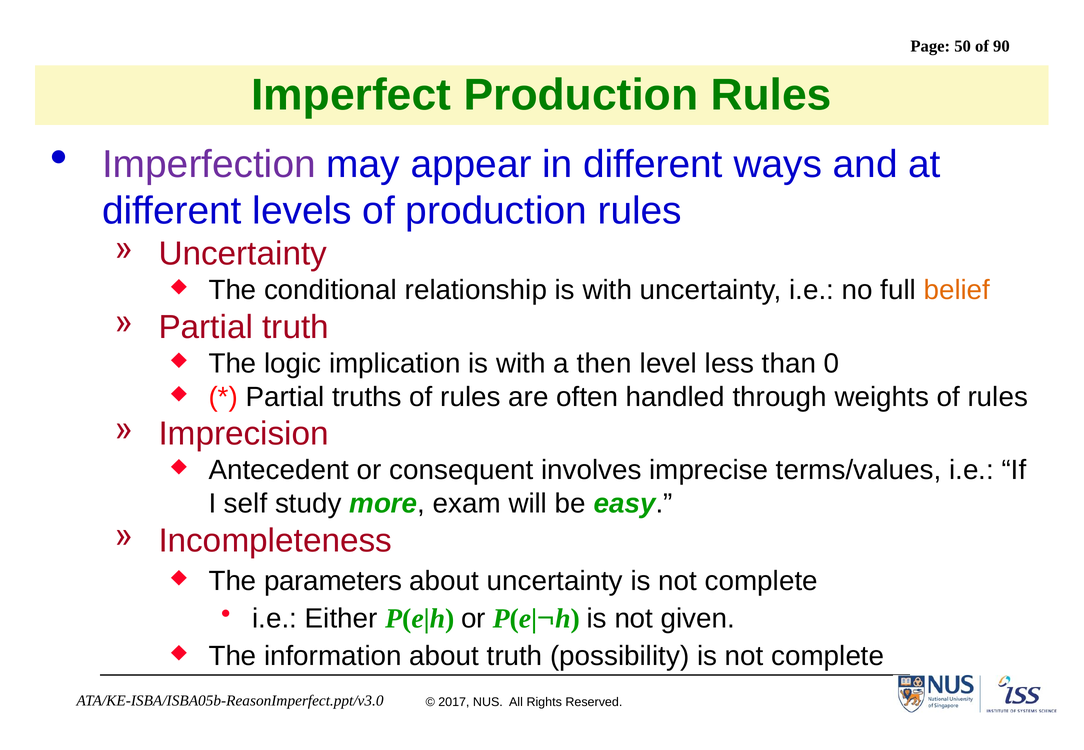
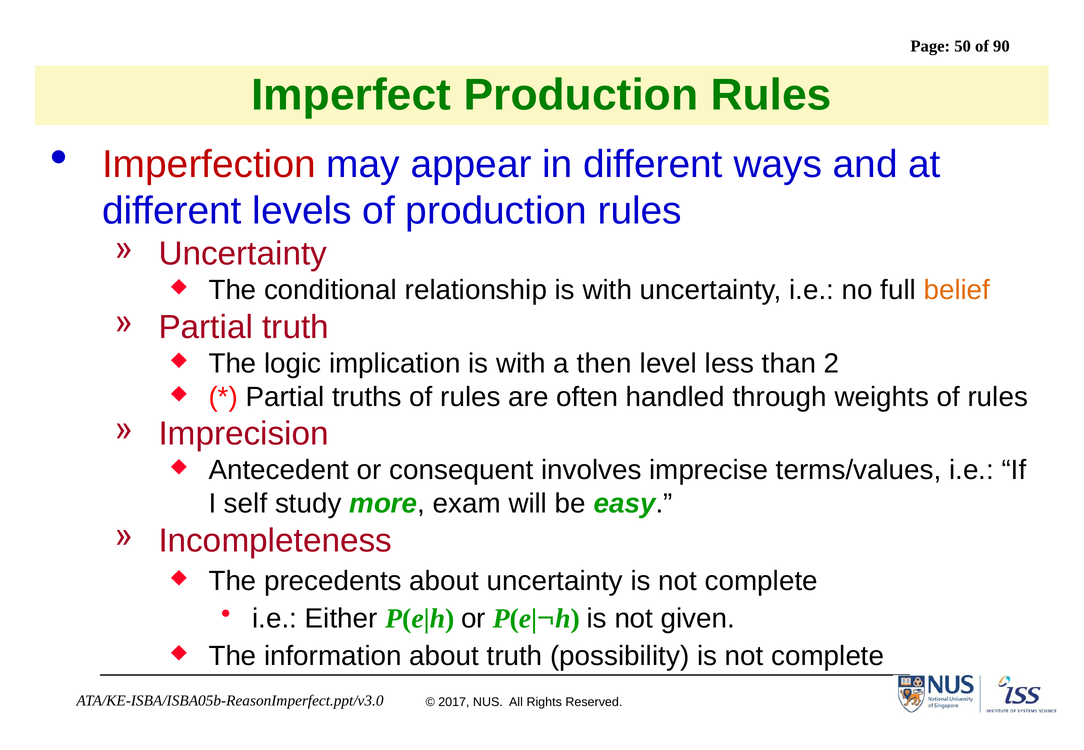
Imperfection colour: purple -> red (209, 164)
0: 0 -> 2 (832, 364)
parameters: parameters -> precedents (333, 581)
